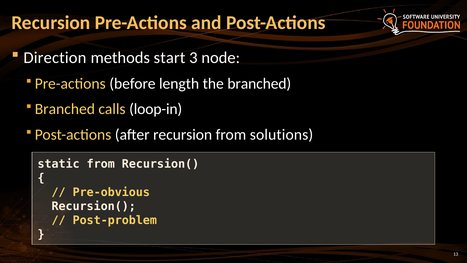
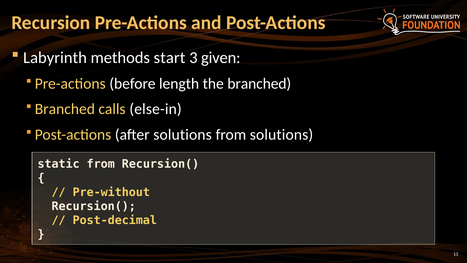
Direction: Direction -> Labyrinth (55, 58)
node: node -> given (221, 58)
loop-in: loop-in -> else-in (156, 109)
after recursion: recursion -> solutions (183, 134)
Pre-obvious: Pre-obvious -> Pre-without (111, 192)
Post-problem: Post-problem -> Post-decimal (115, 220)
